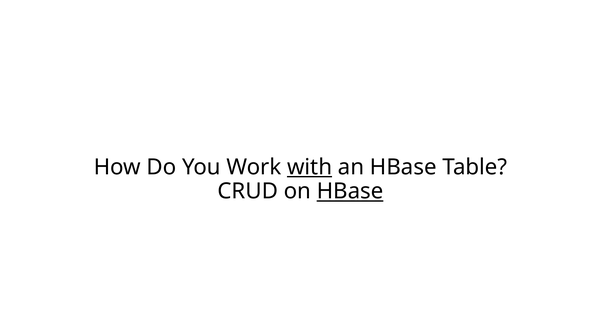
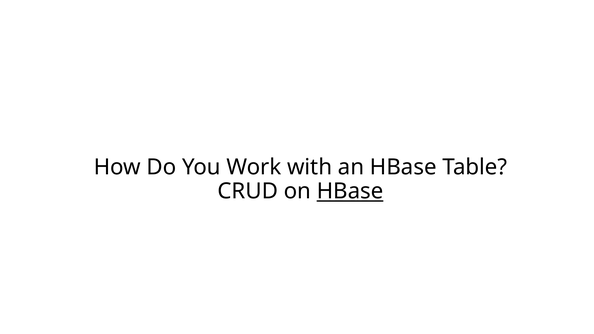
with underline: present -> none (310, 167)
